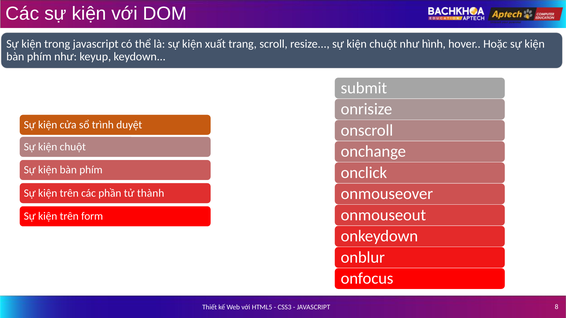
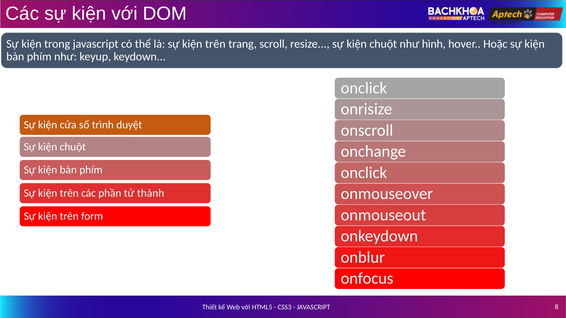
là sự kiện xuất: xuất -> trên (215, 44)
submit: submit -> onclick (364, 88)
